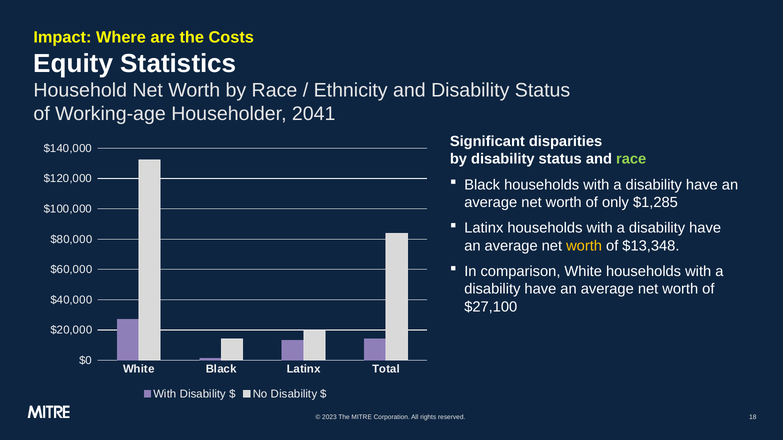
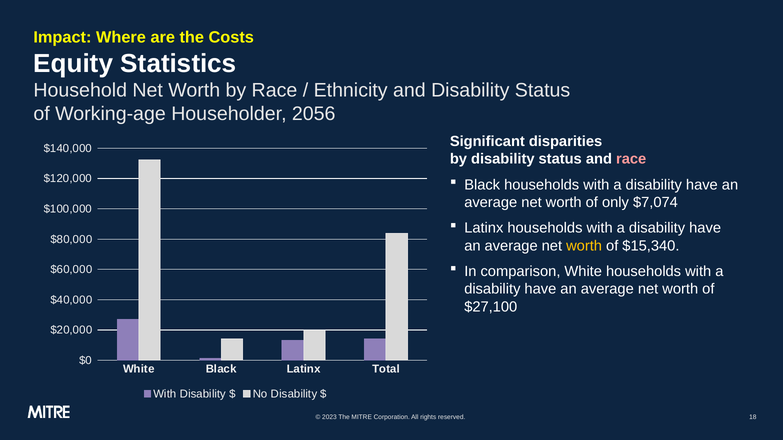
2041: 2041 -> 2056 (314, 114)
race colour: light green -> pink (631, 159)
$1,285: $1,285 -> $7,074 (655, 203)
$13,348: $13,348 -> $15,340 (651, 246)
